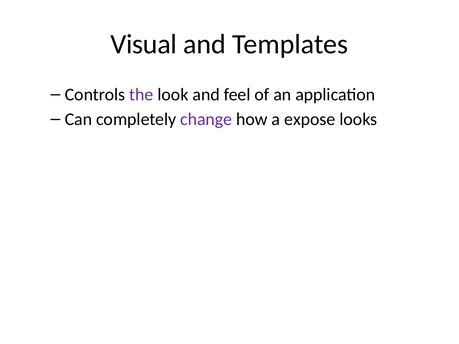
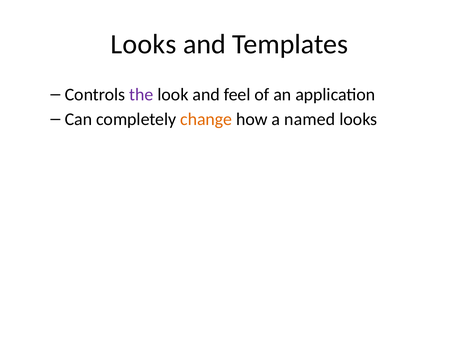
Visual: Visual -> Looks (144, 44)
change colour: purple -> orange (206, 120)
expose: expose -> named (310, 120)
